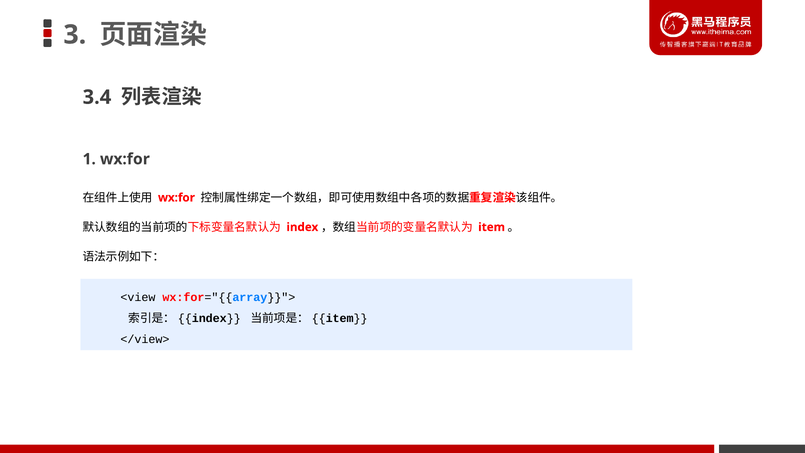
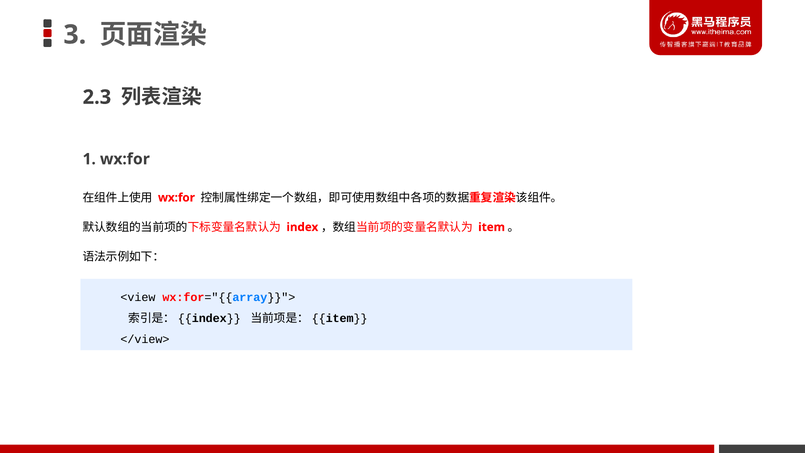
3.4: 3.4 -> 2.3 (97, 97)
